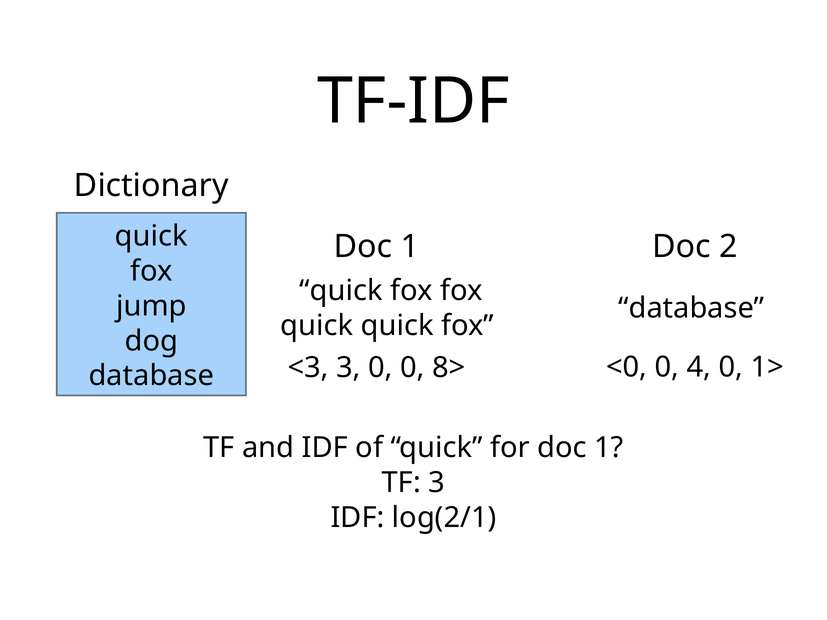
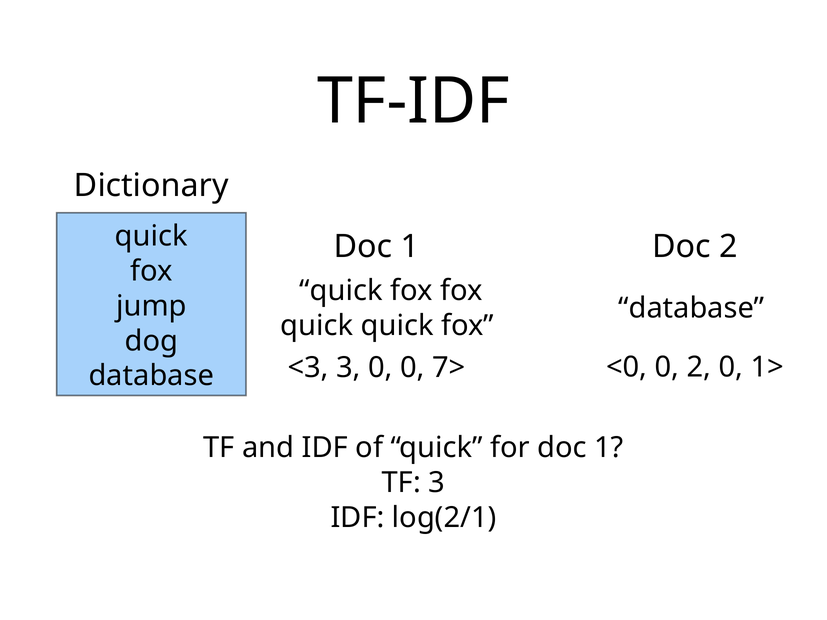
8>: 8> -> 7> (449, 368)
0 4: 4 -> 2 (699, 367)
